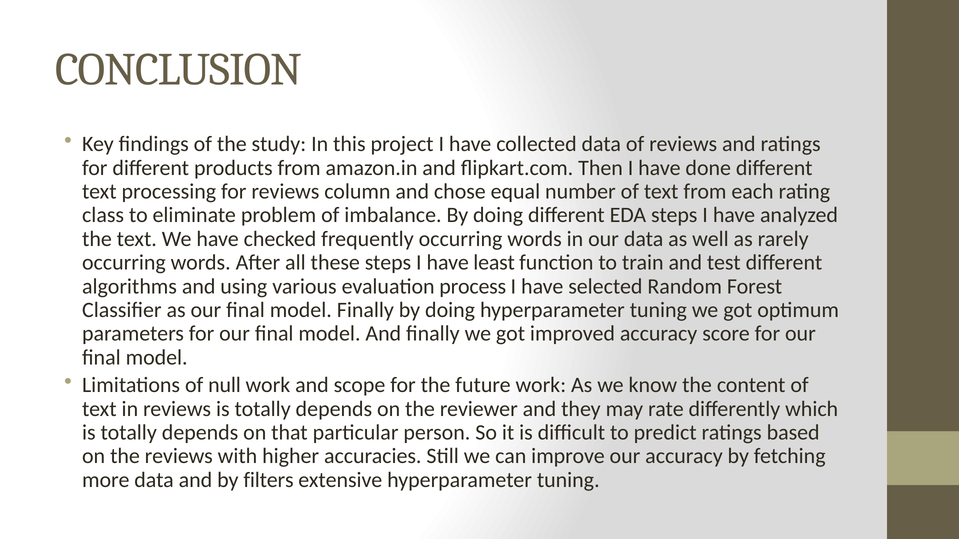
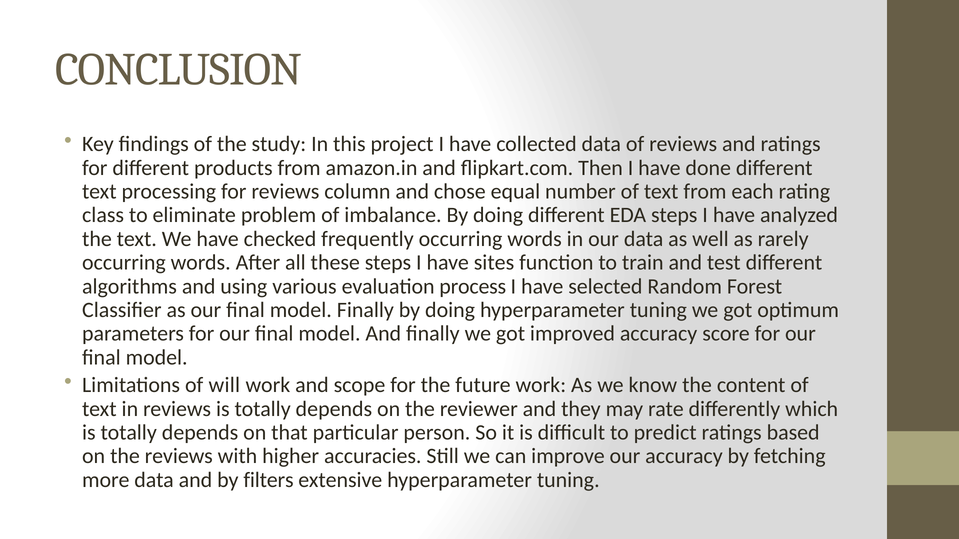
least: least -> sites (494, 263)
null: null -> will (224, 385)
